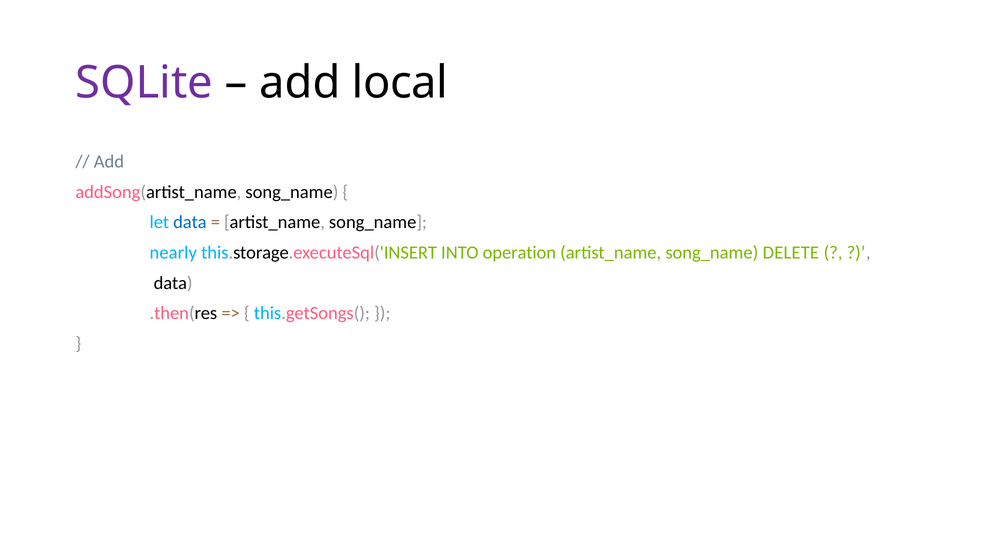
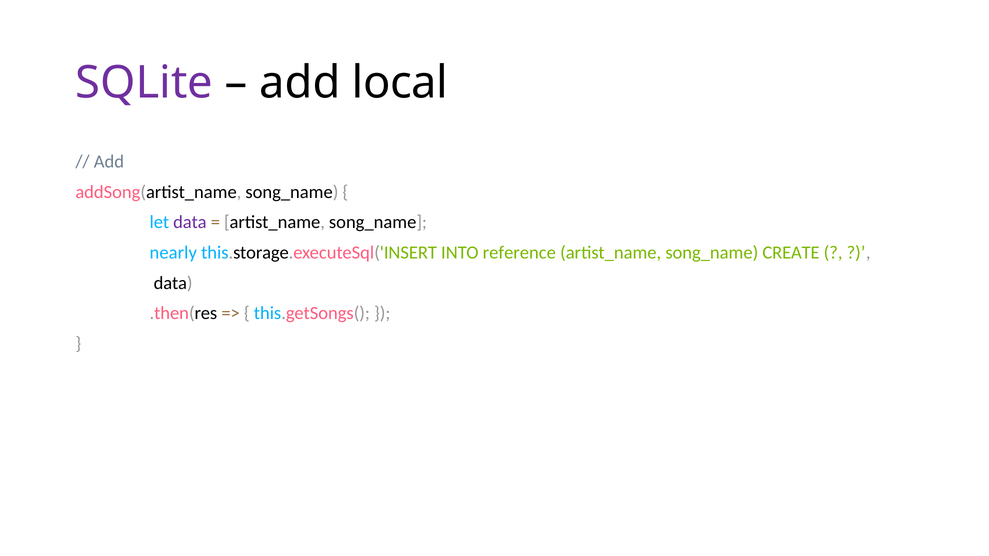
data colour: blue -> purple (190, 222)
operation: operation -> reference (519, 253)
DELETE: DELETE -> CREATE (791, 253)
